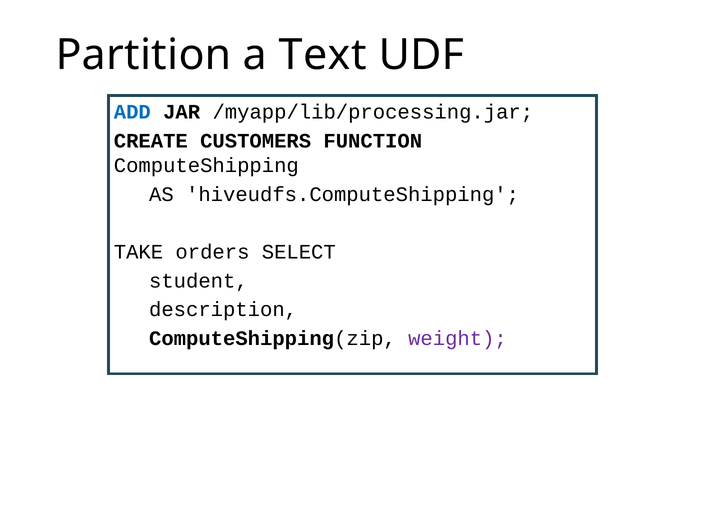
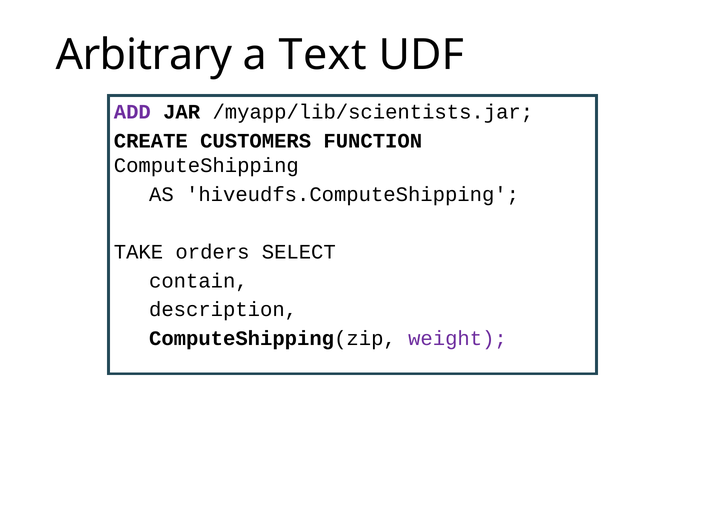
Partition: Partition -> Arbitrary (144, 55)
ADD colour: blue -> purple (132, 112)
/myapp/lib/processing.jar: /myapp/lib/processing.jar -> /myapp/lib/scientists.jar (373, 112)
student: student -> contain (198, 281)
